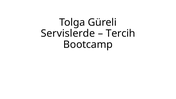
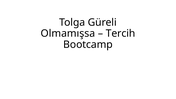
Servislerde: Servislerde -> Olmamışsa (68, 33)
